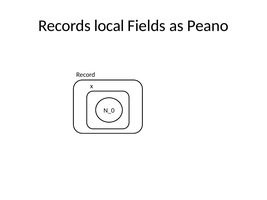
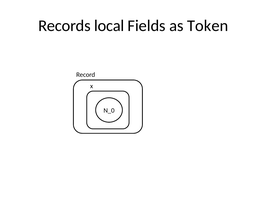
Peano: Peano -> Token (208, 26)
